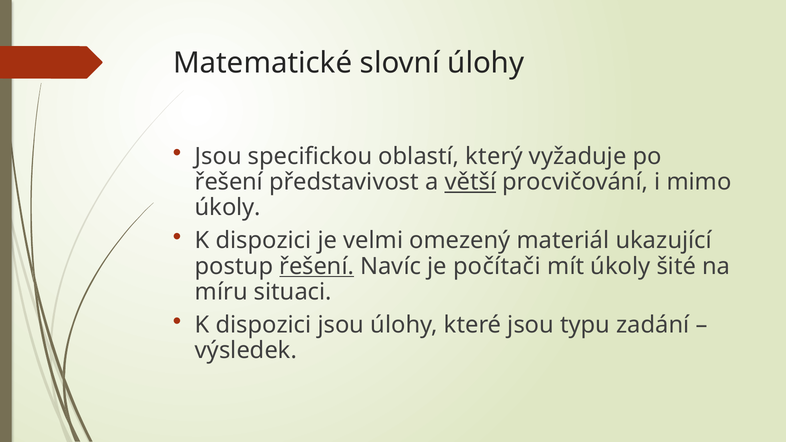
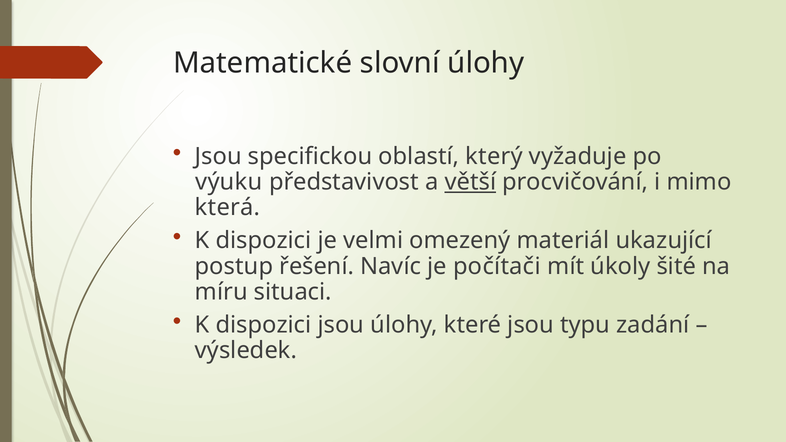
řešení: řešení -> výuku (229, 182)
úkoly: úkoly -> která (228, 208)
řešení underline: present -> none (317, 266)
